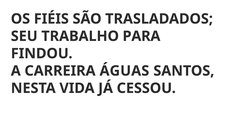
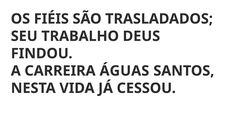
PARA: PARA -> DEUS (141, 36)
